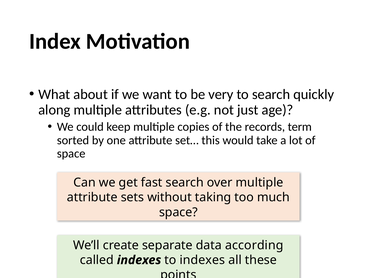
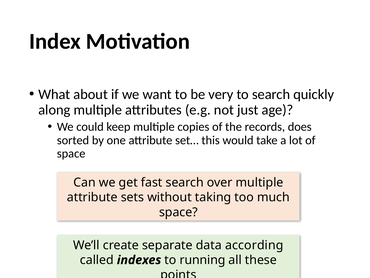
term: term -> does (300, 127)
to indexes: indexes -> running (202, 260)
